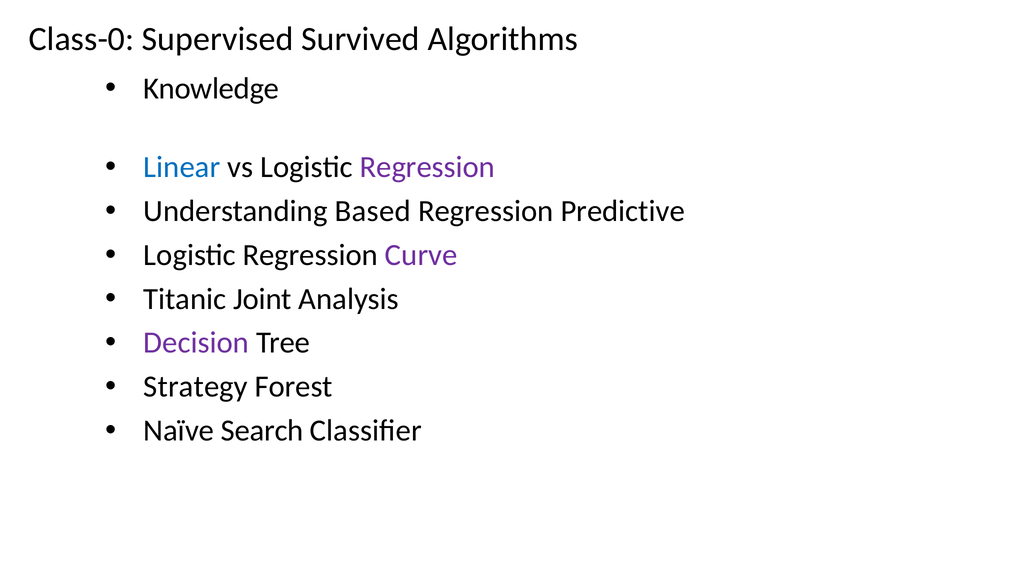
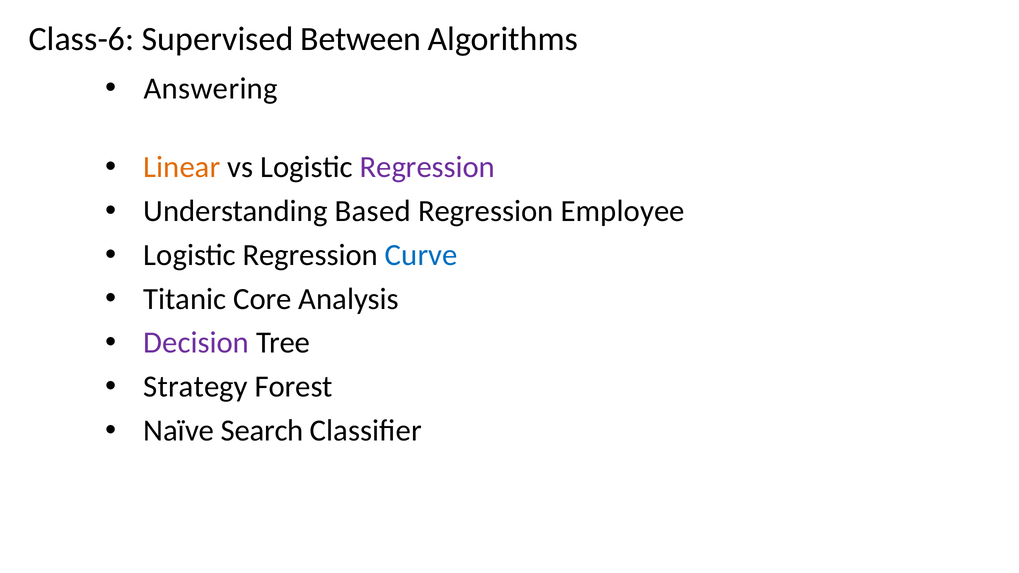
Class-0: Class-0 -> Class-6 (81, 39)
Survived: Survived -> Between (361, 39)
Knowledge: Knowledge -> Answering (211, 88)
Linear colour: blue -> orange (182, 167)
Predictive: Predictive -> Employee (623, 211)
Curve colour: purple -> blue (421, 255)
Joint: Joint -> Core (262, 299)
